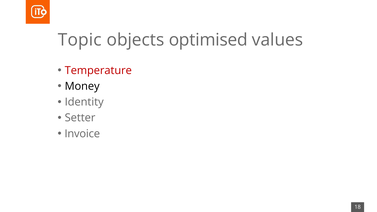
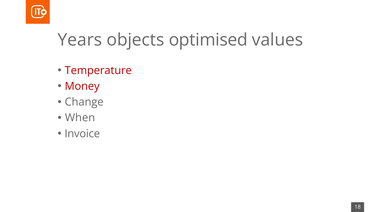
Topic: Topic -> Years (80, 40)
Money colour: black -> red (82, 86)
Identity: Identity -> Change (84, 102)
Setter: Setter -> When (80, 118)
